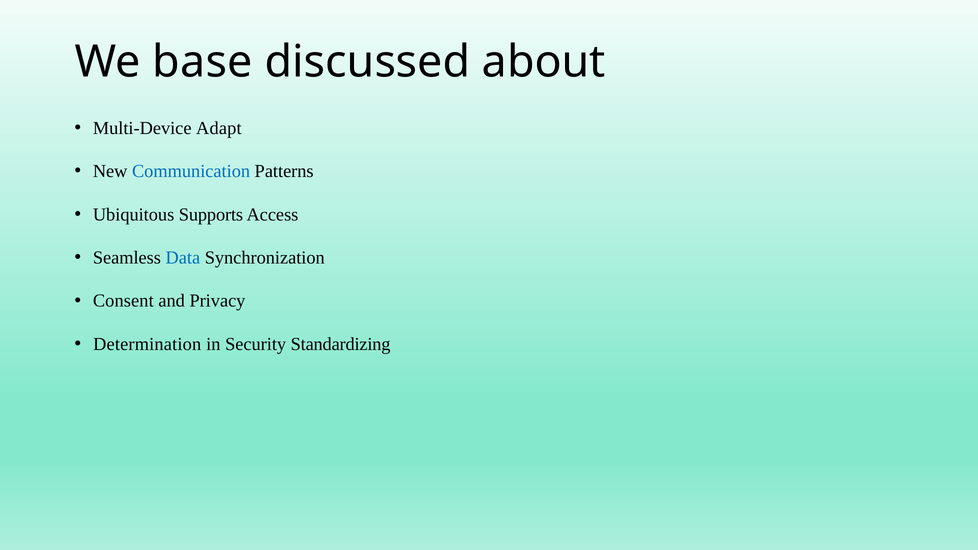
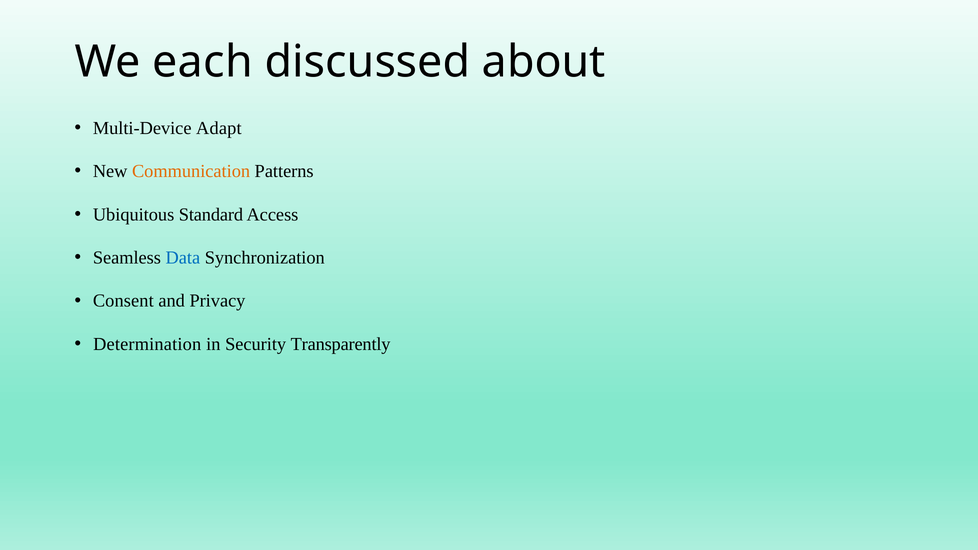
base: base -> each (203, 62)
Communication colour: blue -> orange (191, 171)
Supports: Supports -> Standard (211, 215)
Standardizing: Standardizing -> Transparently (341, 344)
